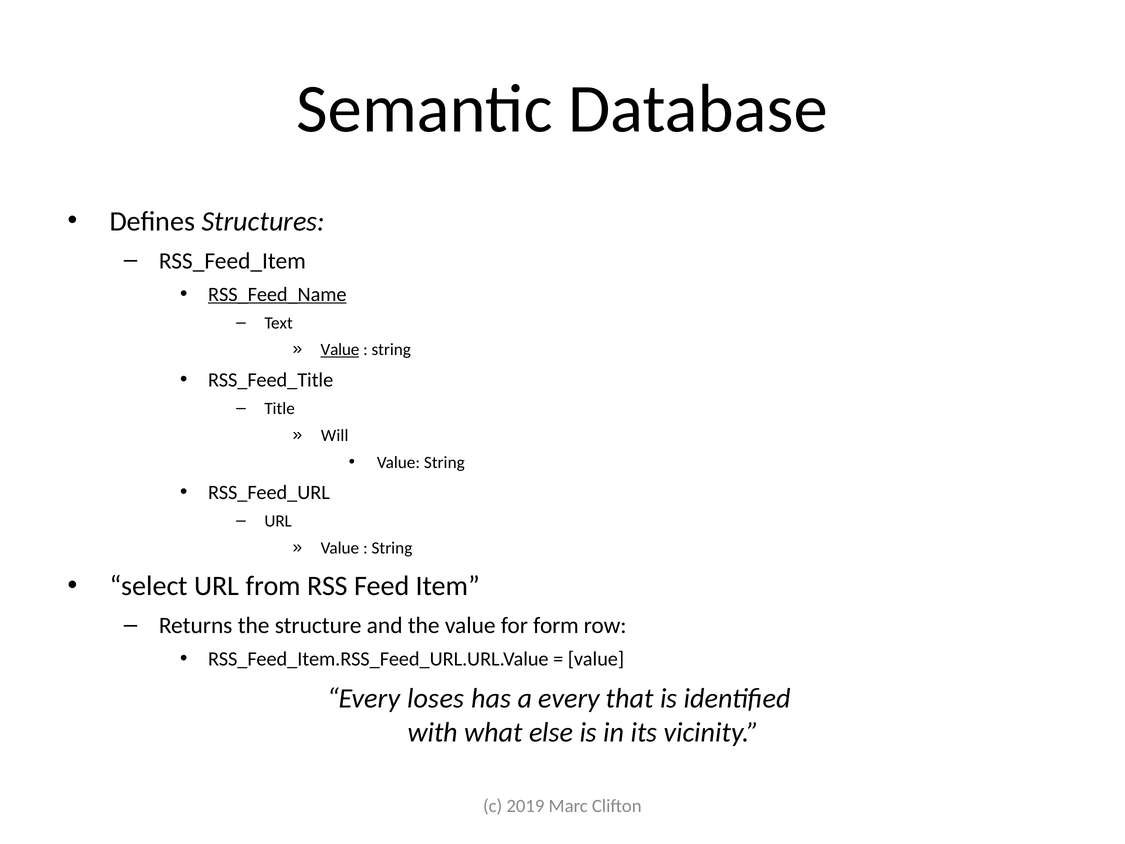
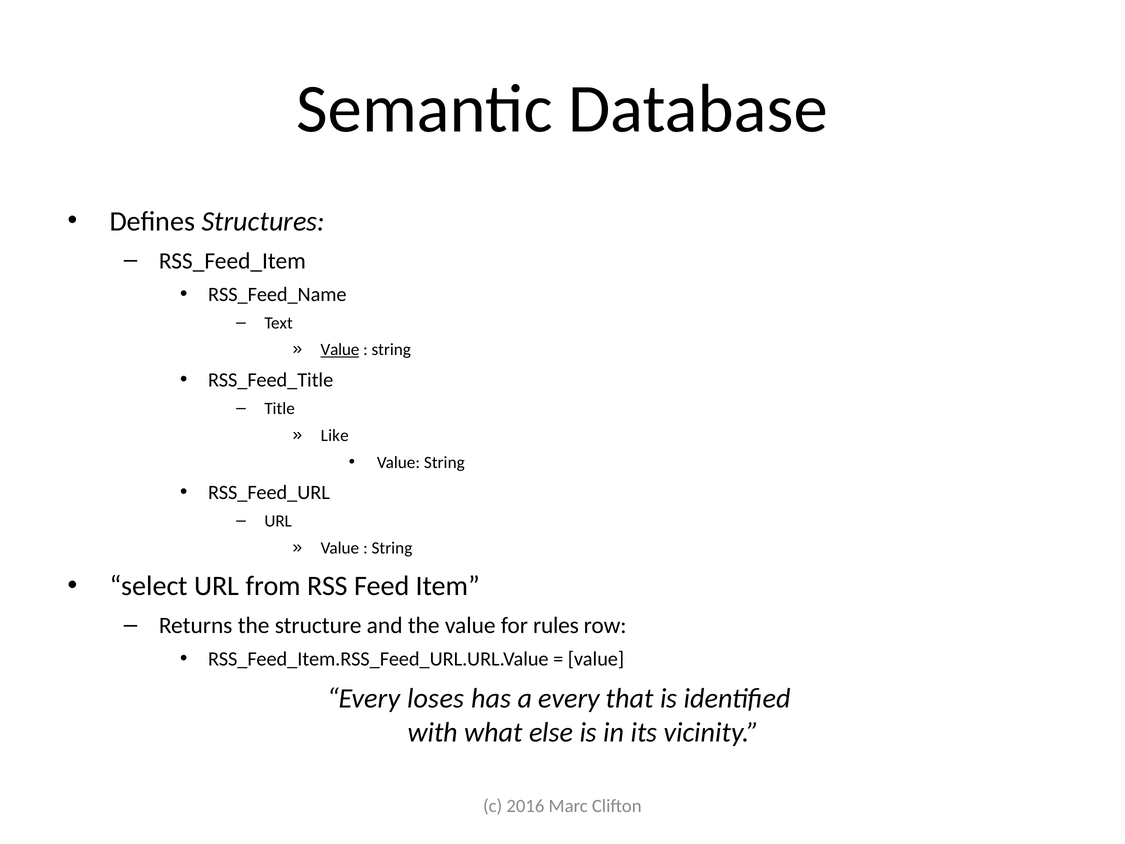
RSS_Feed_Name underline: present -> none (277, 294)
Will: Will -> Like (335, 435)
form: form -> rules (556, 625)
2019: 2019 -> 2016 (525, 806)
